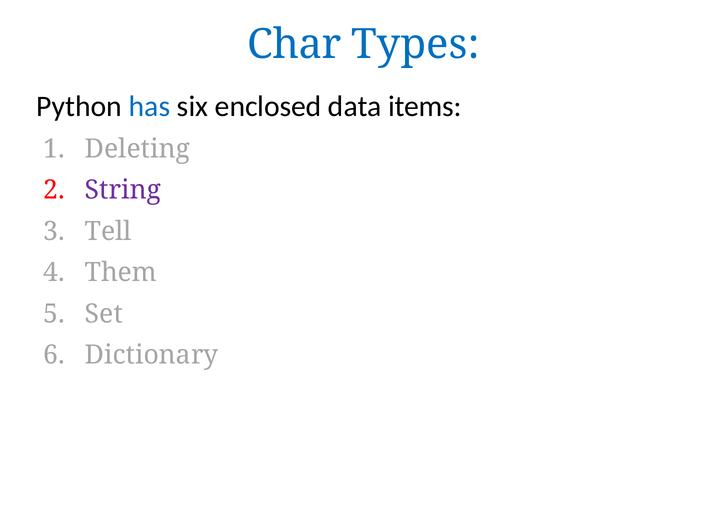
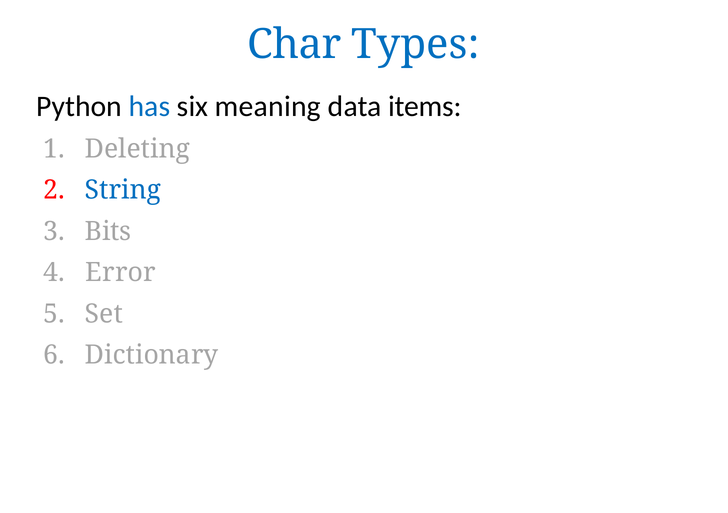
enclosed: enclosed -> meaning (268, 107)
String colour: purple -> blue (123, 190)
Tell: Tell -> Bits (108, 231)
Them: Them -> Error (121, 273)
